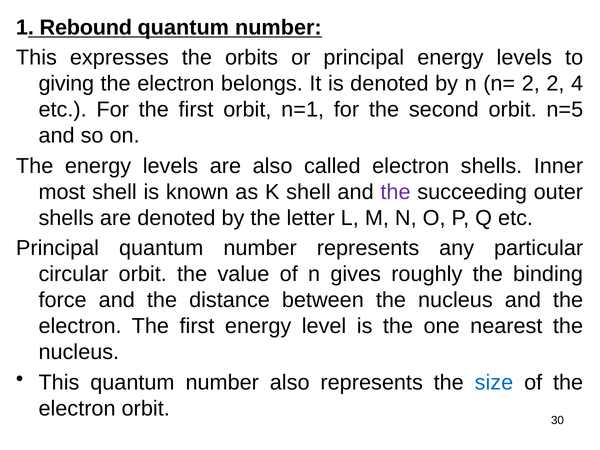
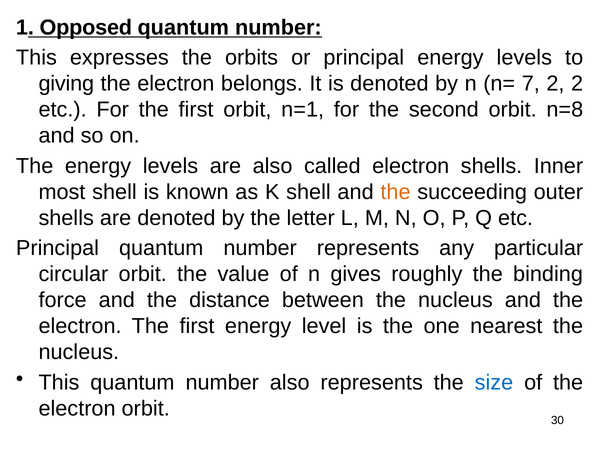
Rebound: Rebound -> Opposed (86, 28)
n= 2: 2 -> 7 (531, 84)
2 4: 4 -> 2 (577, 84)
n=5: n=5 -> n=8 (565, 110)
the colour: purple -> orange (396, 192)
